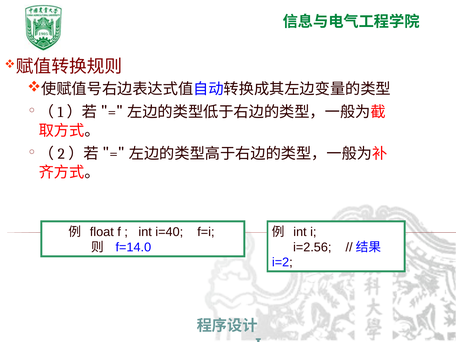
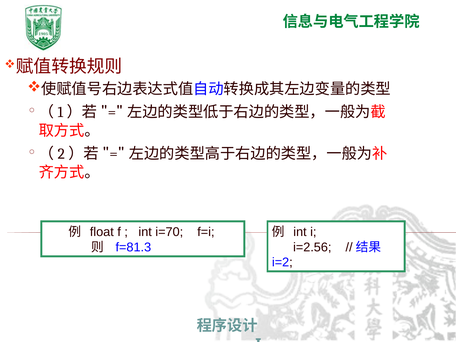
i=40: i=40 -> i=70 (169, 232)
f=14.0: f=14.0 -> f=81.3 (133, 247)
